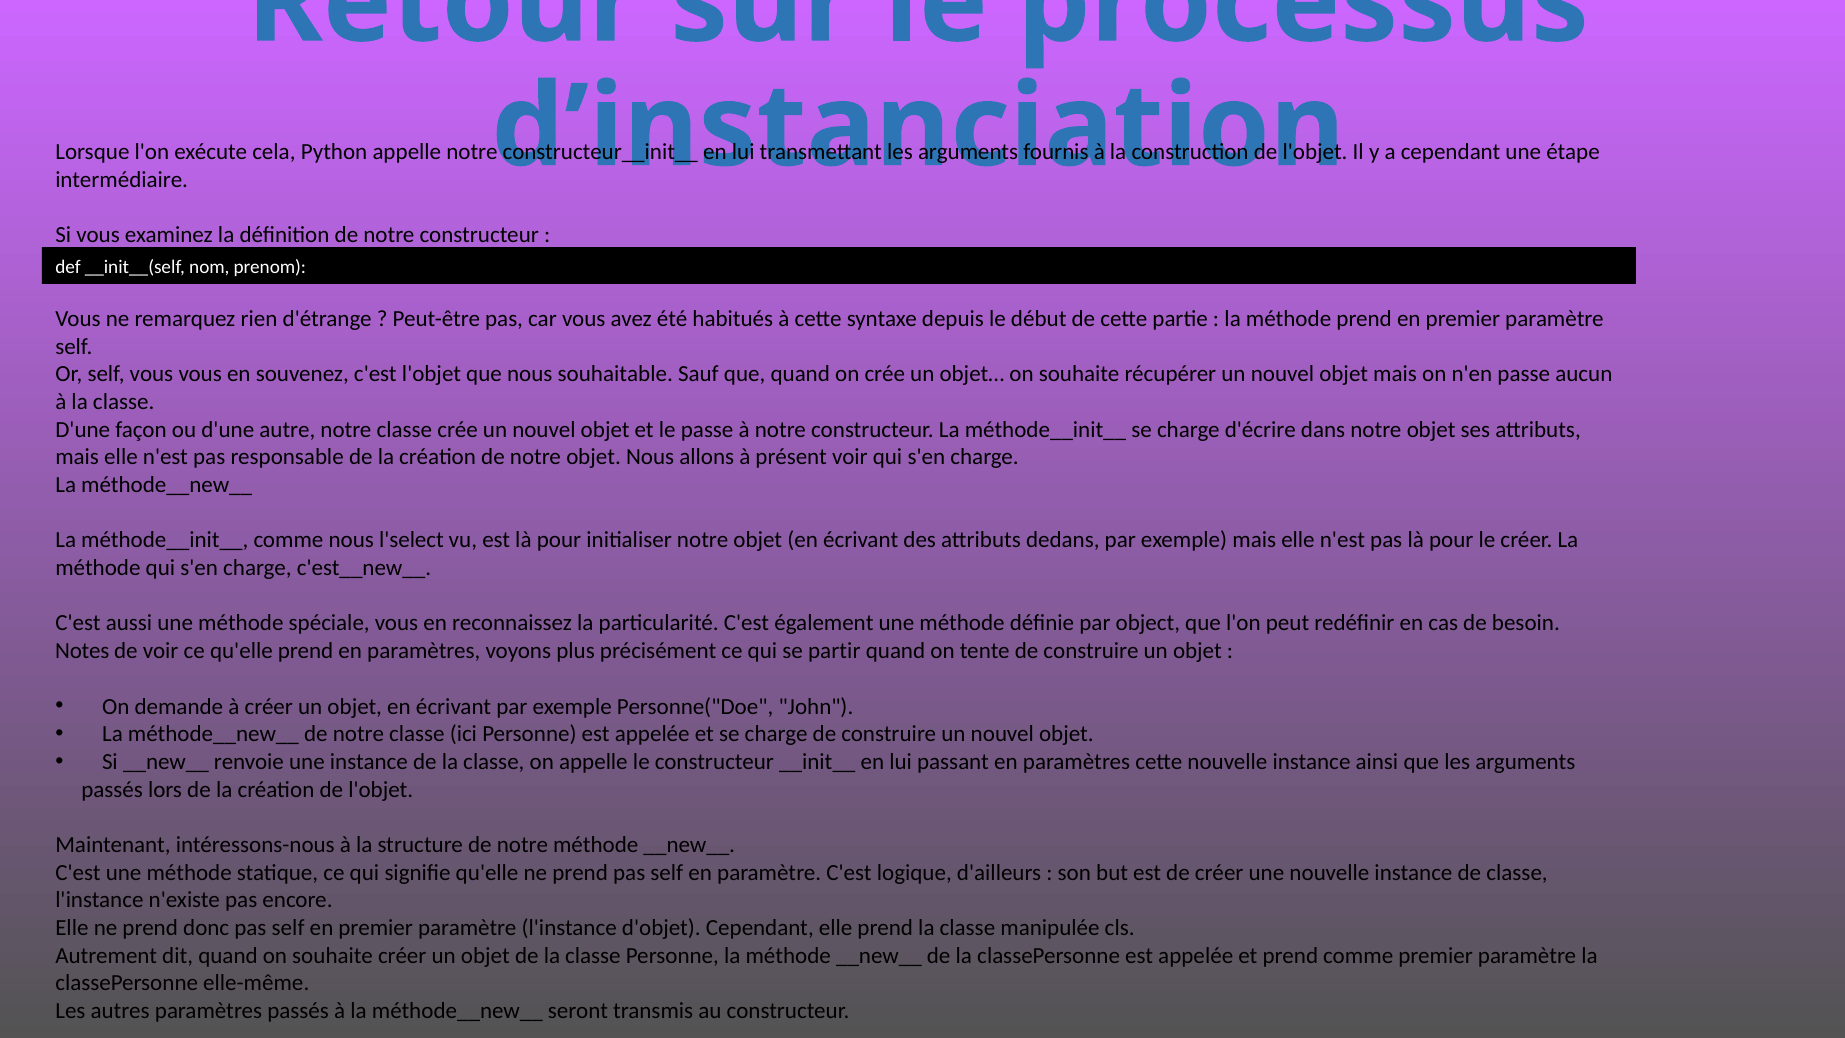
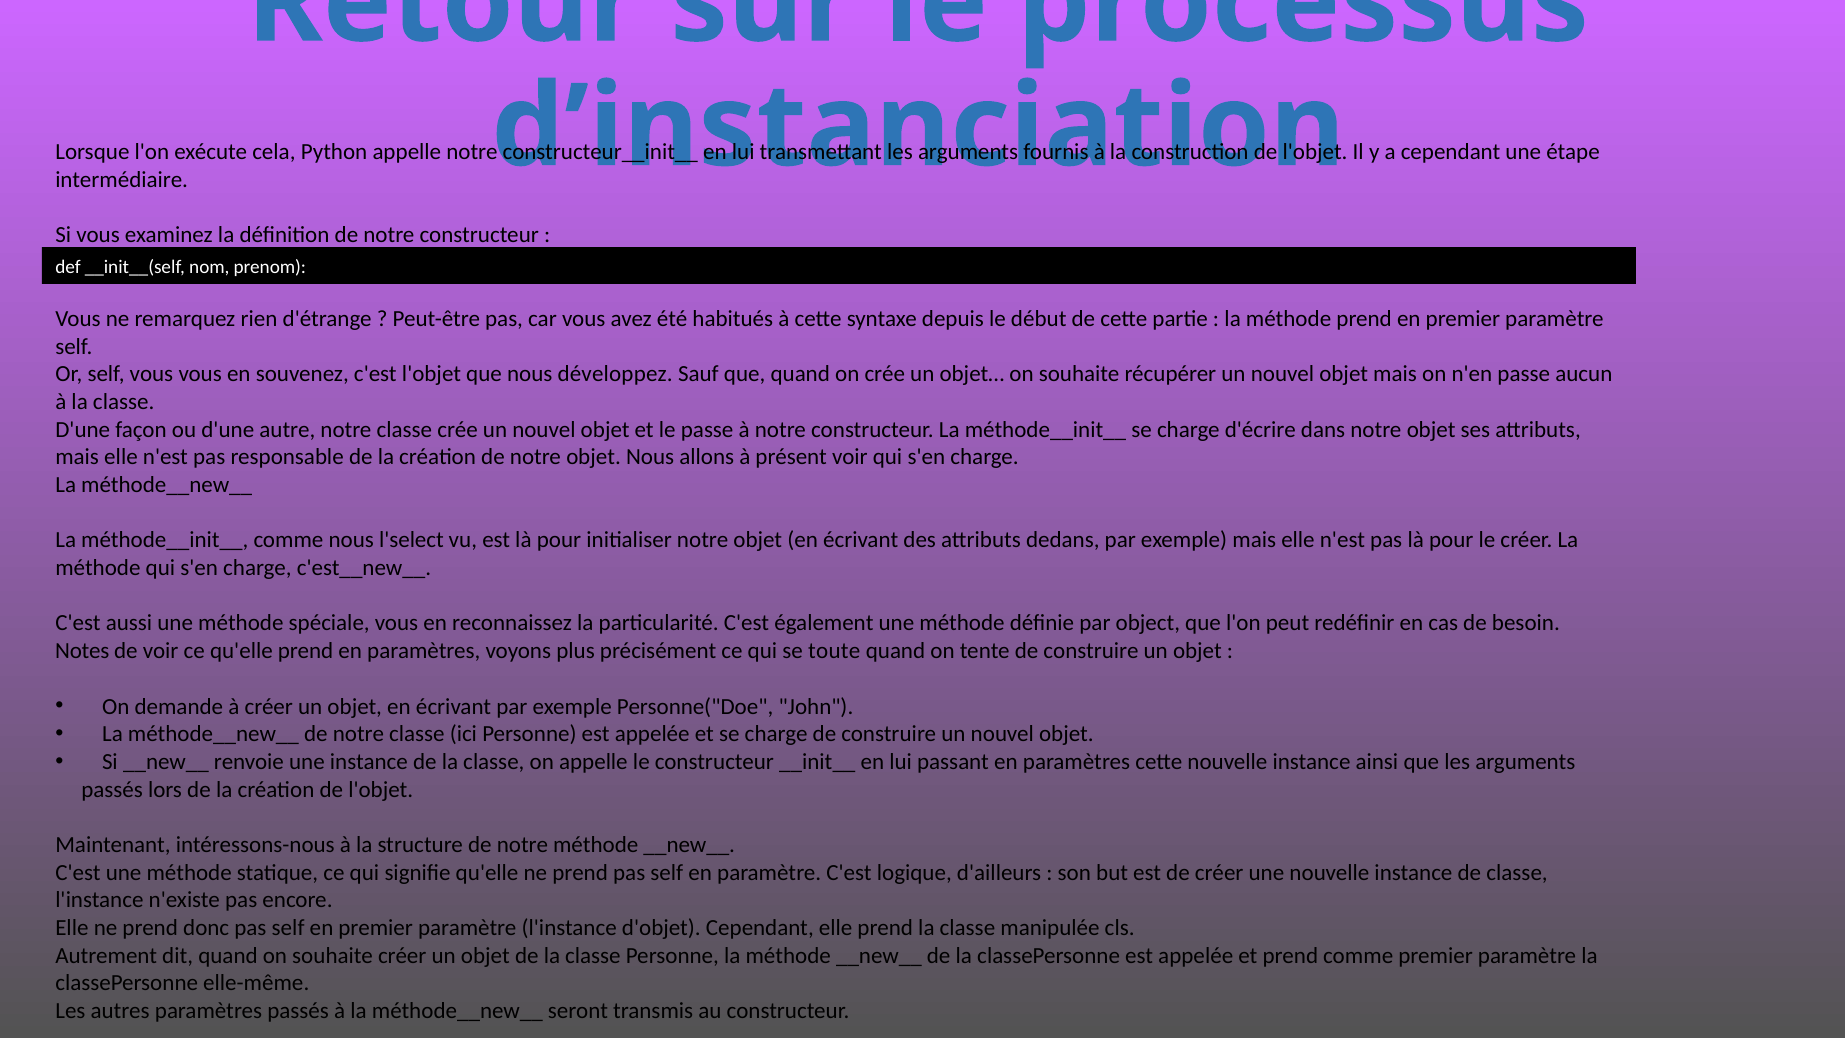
souhaitable: souhaitable -> développez (615, 374)
partir: partir -> toute (834, 651)
